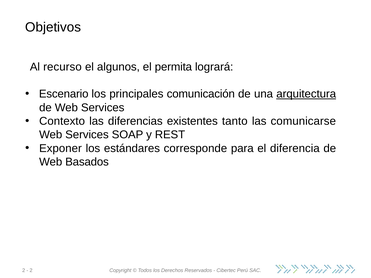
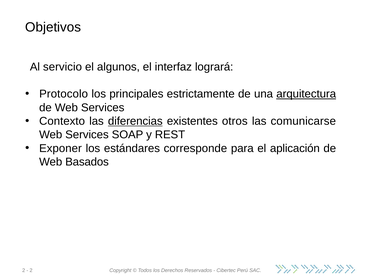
recurso: recurso -> servicio (62, 67)
permita: permita -> interfaz (173, 67)
Escenario: Escenario -> Protocolo (64, 94)
comunicación: comunicación -> estrictamente (201, 94)
diferencias underline: none -> present (135, 121)
tanto: tanto -> otros (235, 121)
diferencia: diferencia -> aplicación (295, 148)
